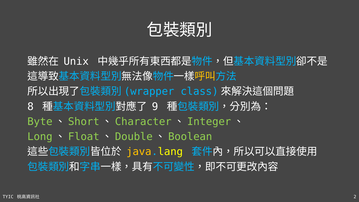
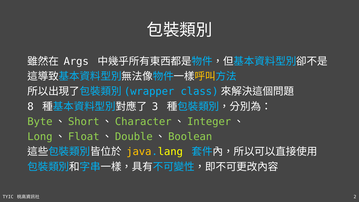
Unix: Unix -> Args (76, 61)
9: 9 -> 3 (155, 107)
